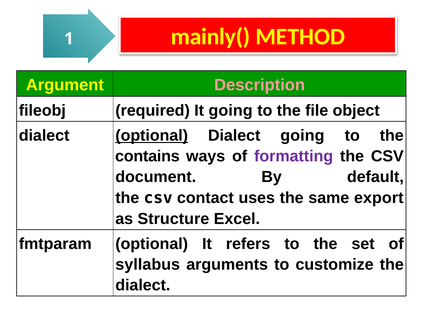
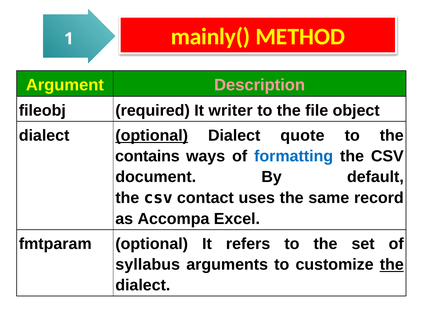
It going: going -> writer (231, 110)
Dialect going: going -> quote (302, 135)
formatting colour: purple -> blue (294, 156)
export: export -> record (379, 198)
Structure: Structure -> Accompa (173, 218)
the underline: none -> present (392, 264)
